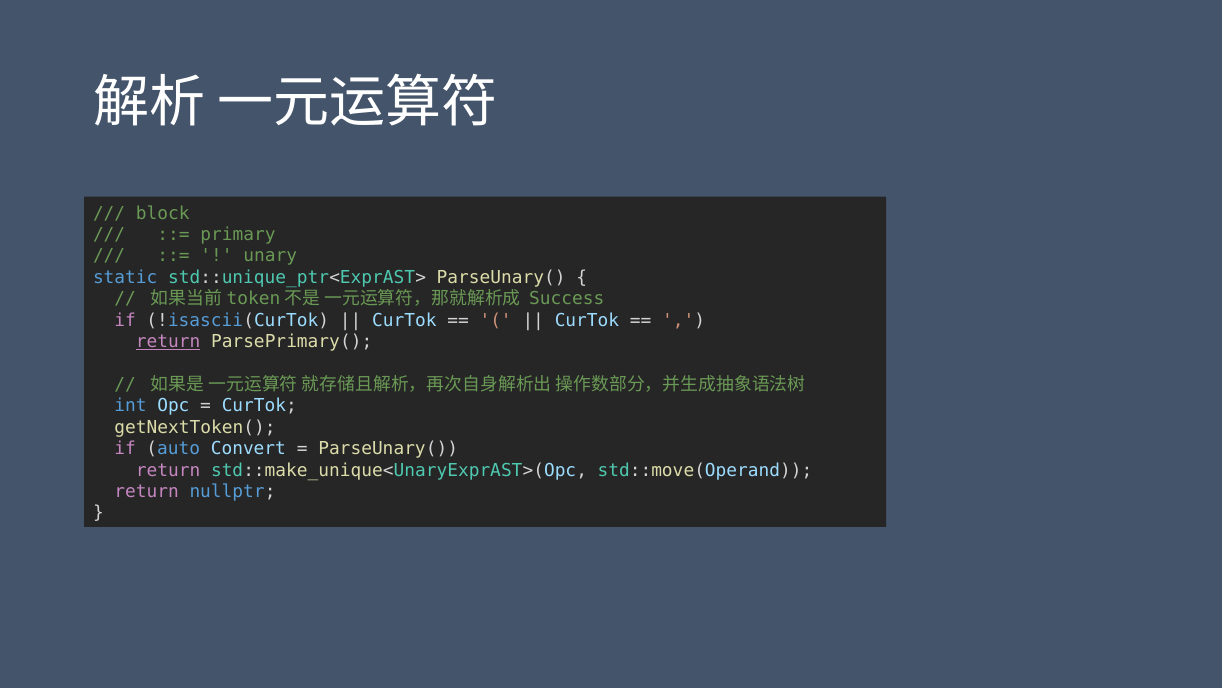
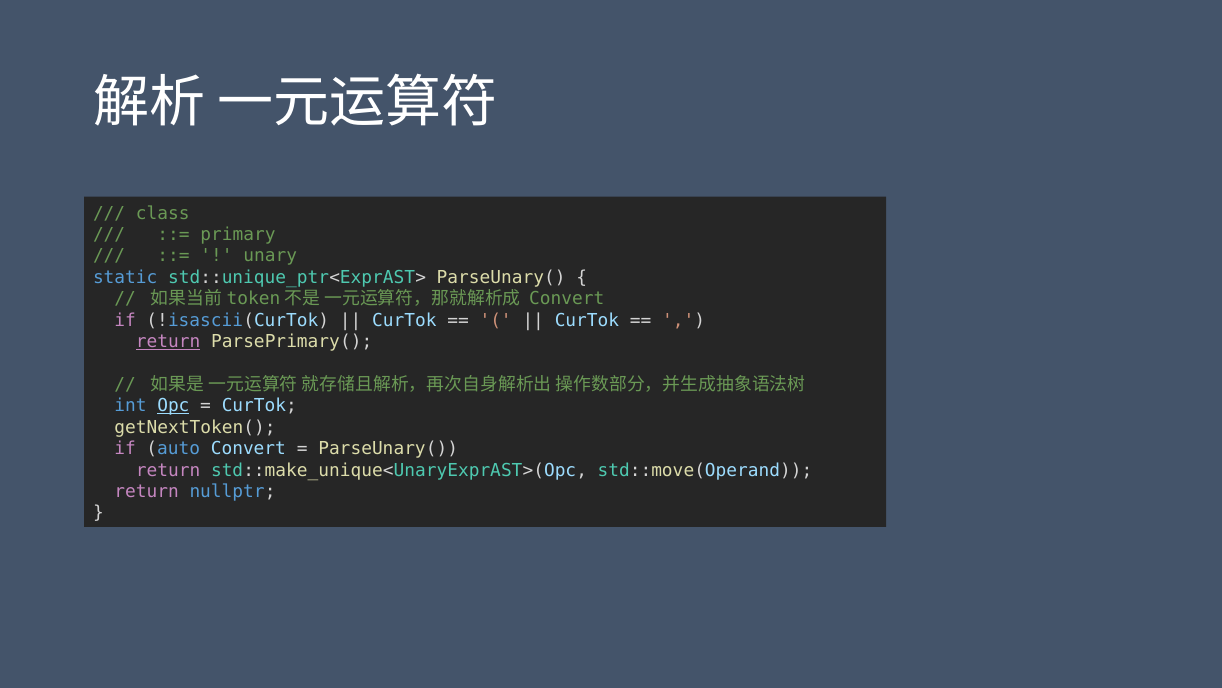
block: block -> class (163, 213)
Success: Success -> Convert (567, 299)
Opc underline: none -> present (173, 406)
